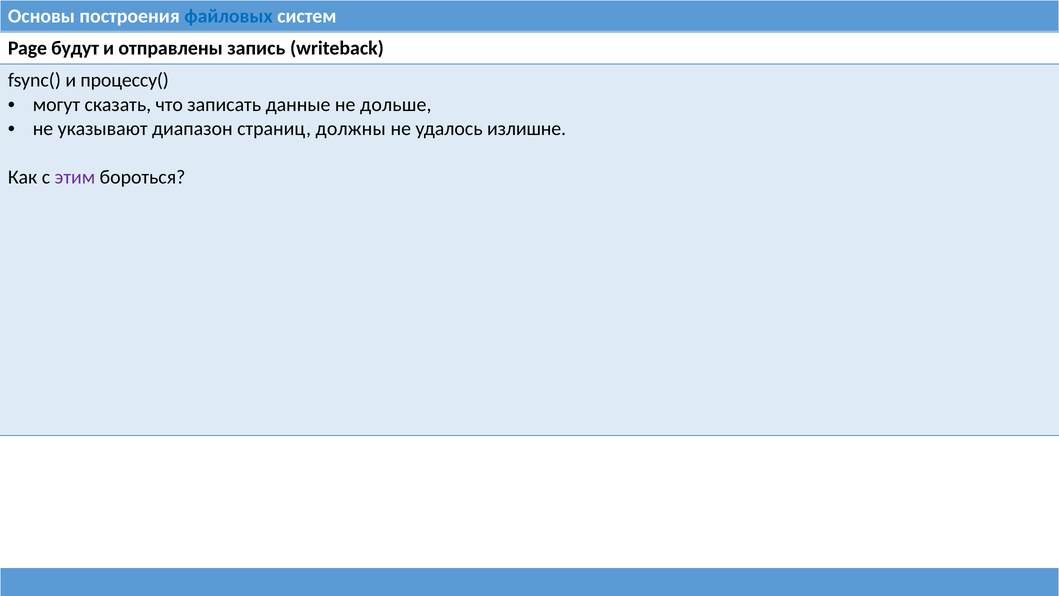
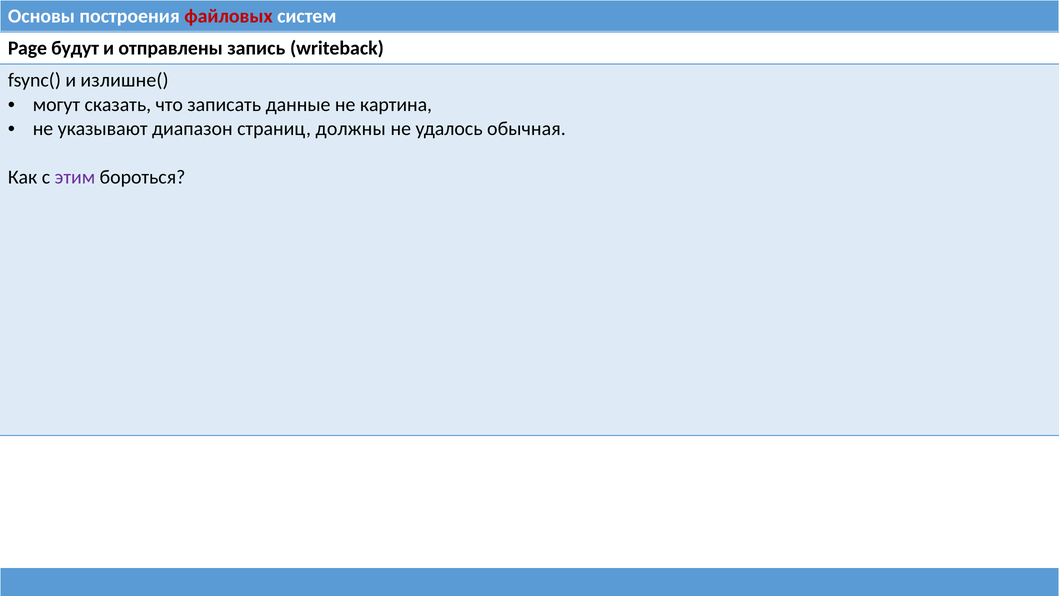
файловых colour: blue -> red (228, 16)
процессу(: процессу( -> излишне( (125, 80)
дольше: дольше -> картина (396, 105)
излишне: излишне -> обычная (526, 129)
